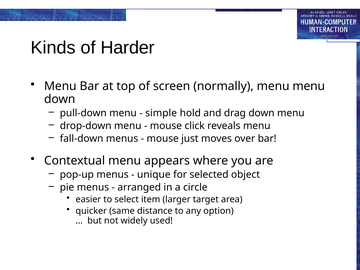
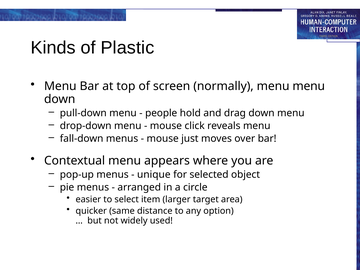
Harder: Harder -> Plastic (127, 48)
simple: simple -> people (161, 113)
